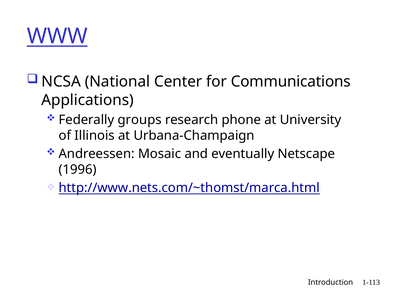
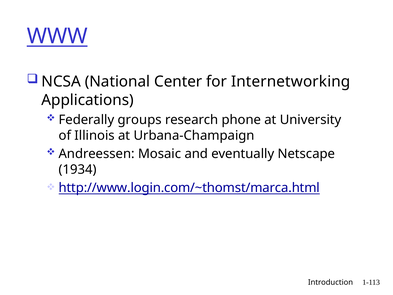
Communications: Communications -> Internetworking (291, 81)
1996: 1996 -> 1934 (78, 169)
http://www.nets.com/~thomst/marca.html: http://www.nets.com/~thomst/marca.html -> http://www.login.com/~thomst/marca.html (189, 188)
